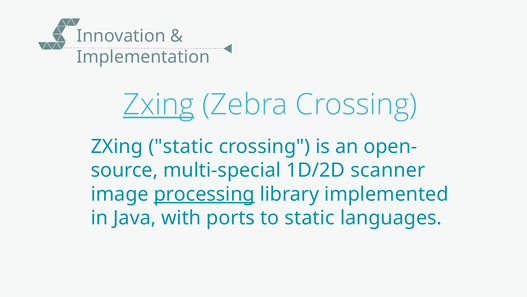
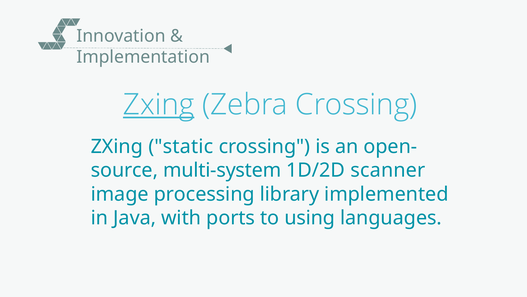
multi-special: multi-special -> multi-system (222, 170)
processing underline: present -> none (204, 194)
to static: static -> using (310, 218)
